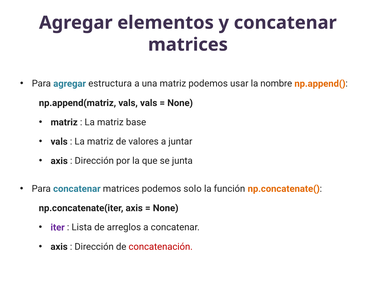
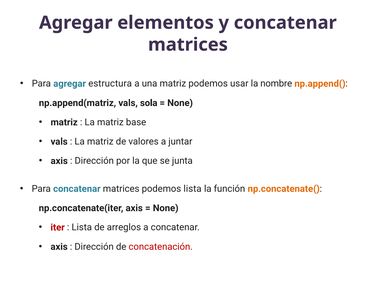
vals vals: vals -> sola (149, 103)
podemos solo: solo -> lista (193, 189)
iter colour: purple -> red (58, 227)
